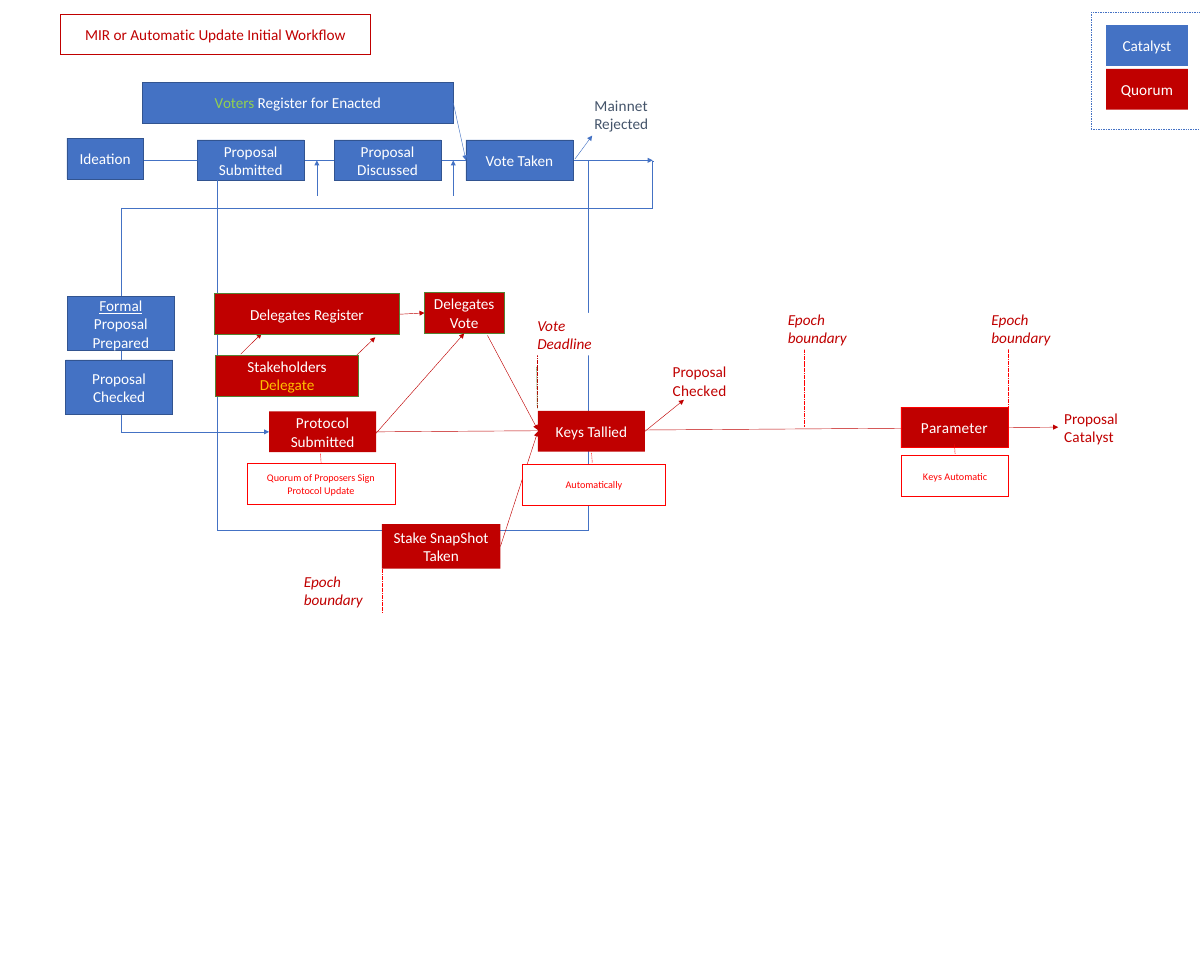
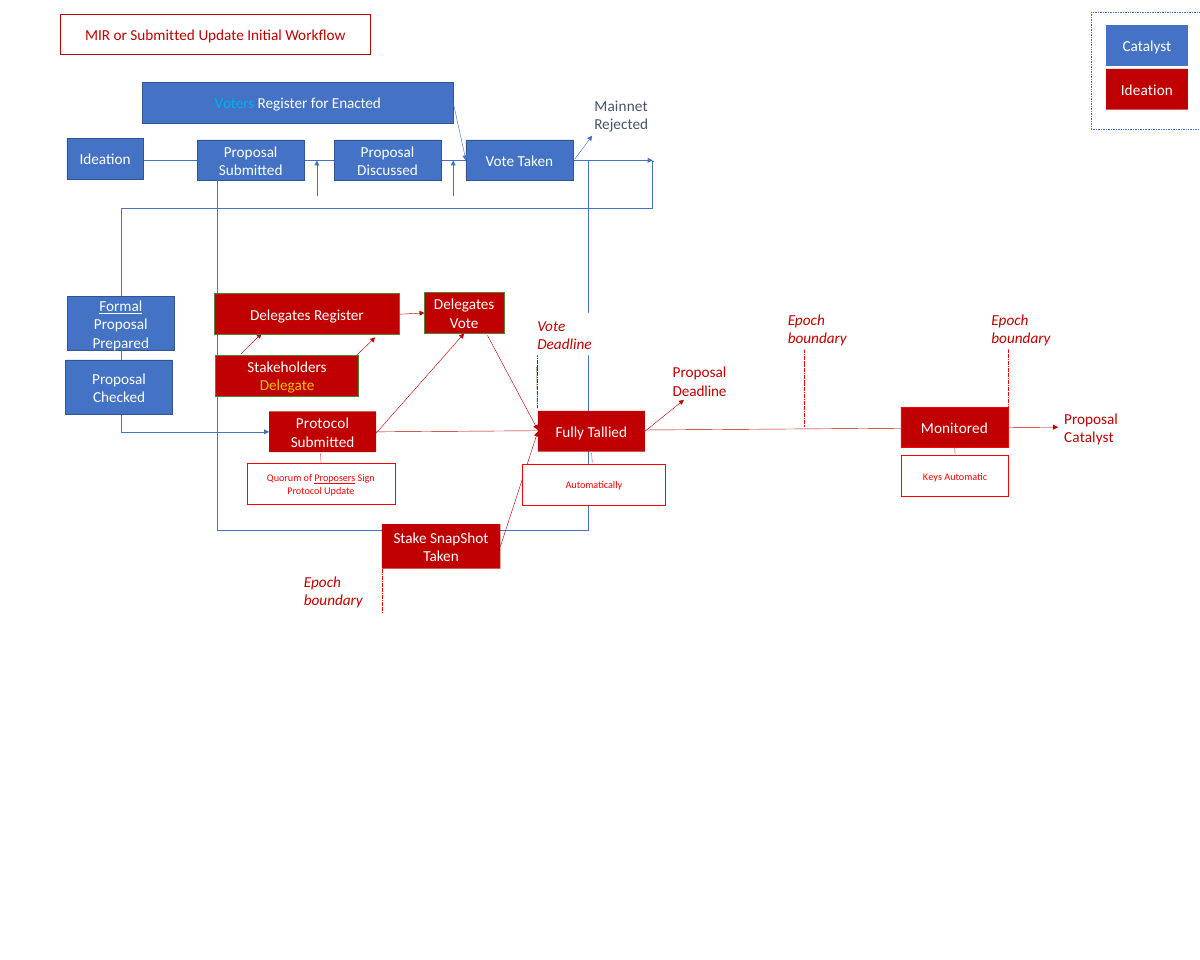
or Automatic: Automatic -> Submitted (163, 35)
Quorum: Quorum -> Ideation (1147, 90)
Voters colour: light green -> light blue (235, 104)
Checked: Checked -> Deadline (700, 391)
Parameter: Parameter -> Monitored (954, 429)
Keys: Keys -> Fully (570, 432)
Proposers underline: none -> present (335, 479)
